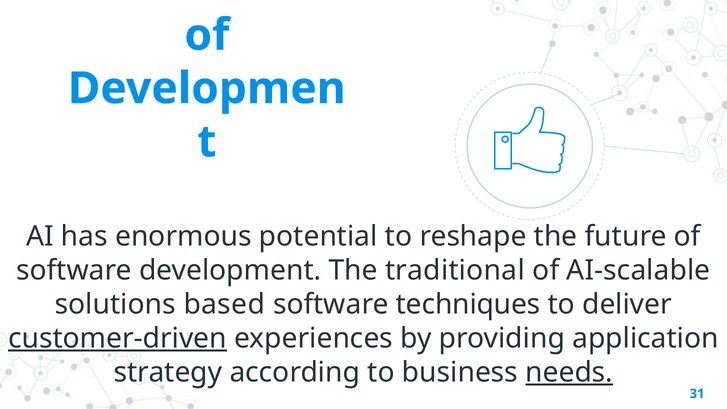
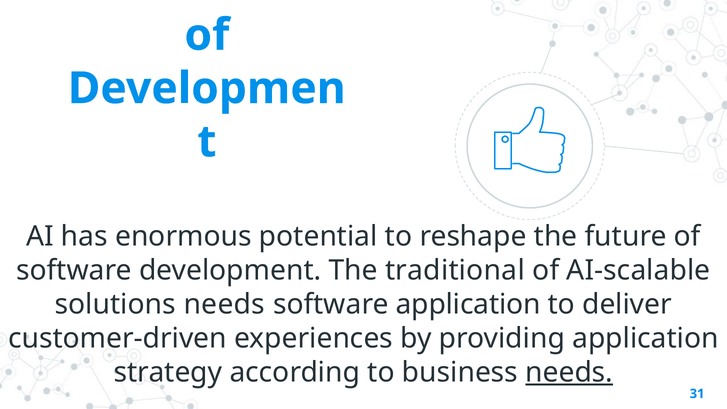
solutions based: based -> needs (224, 304)
software techniques: techniques -> application (468, 304)
customer-driven underline: present -> none (117, 338)
